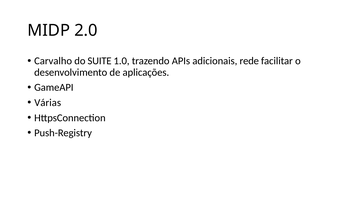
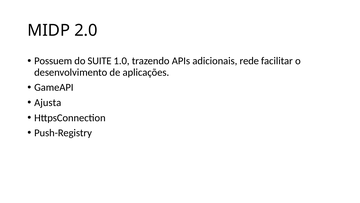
Carvalho: Carvalho -> Possuem (53, 61)
Várias: Várias -> Ajusta (48, 102)
